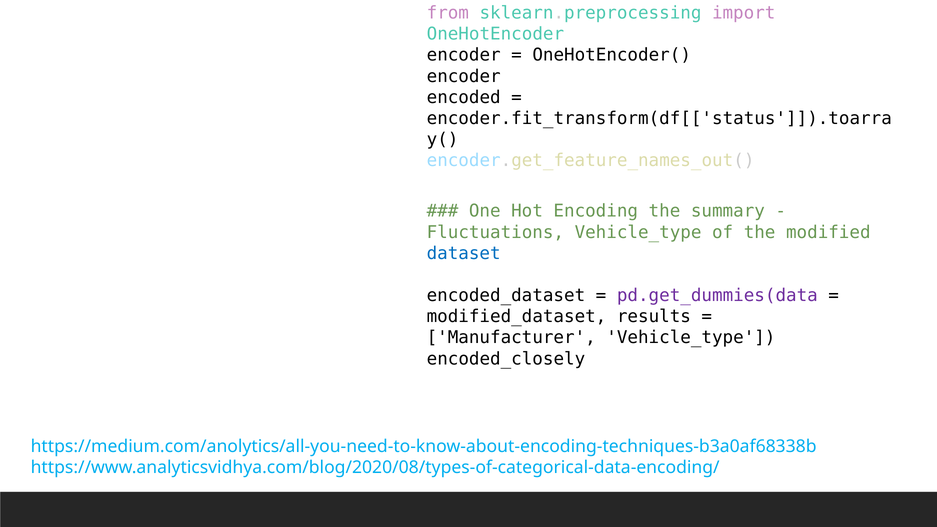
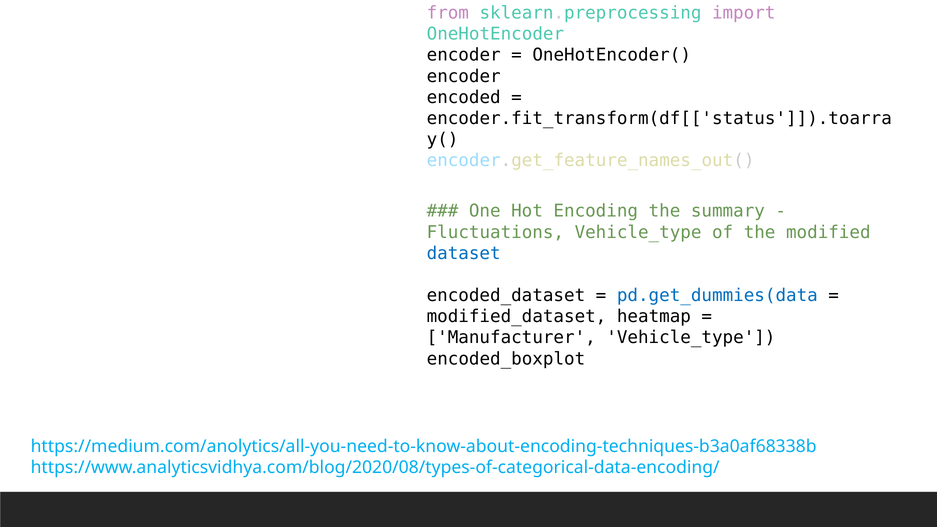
pd.get_dummies(data colour: purple -> blue (717, 296)
results: results -> heatmap (654, 317)
encoded_closely: encoded_closely -> encoded_boxplot (506, 359)
